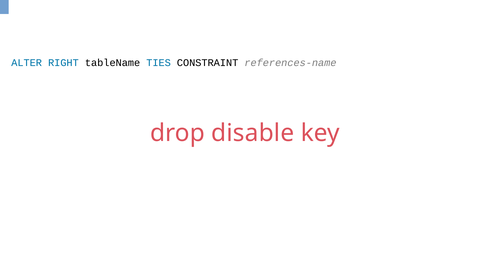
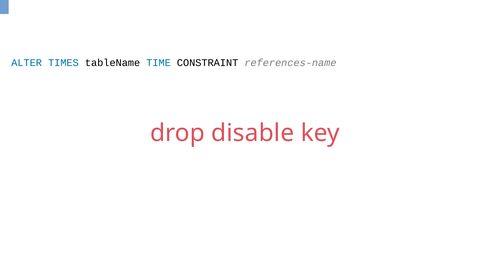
RIGHT: RIGHT -> TIMES (63, 63)
TIES: TIES -> TIME (159, 63)
